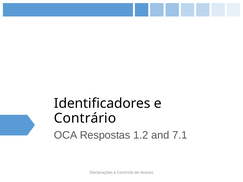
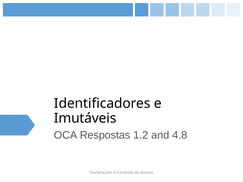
Contrário: Contrário -> Imutáveis (85, 118)
7.1: 7.1 -> 4.8 (180, 135)
